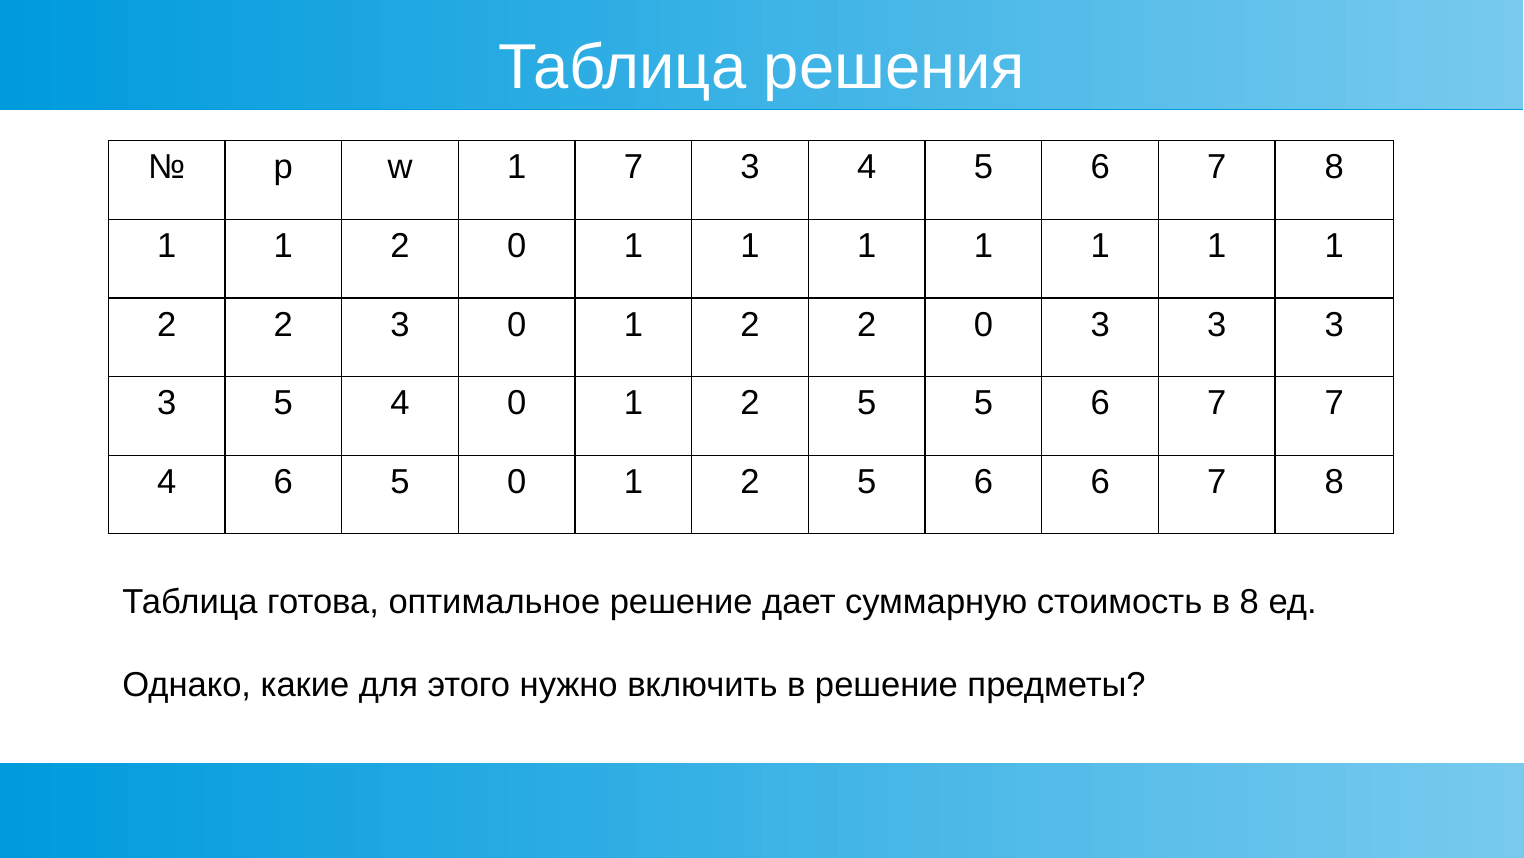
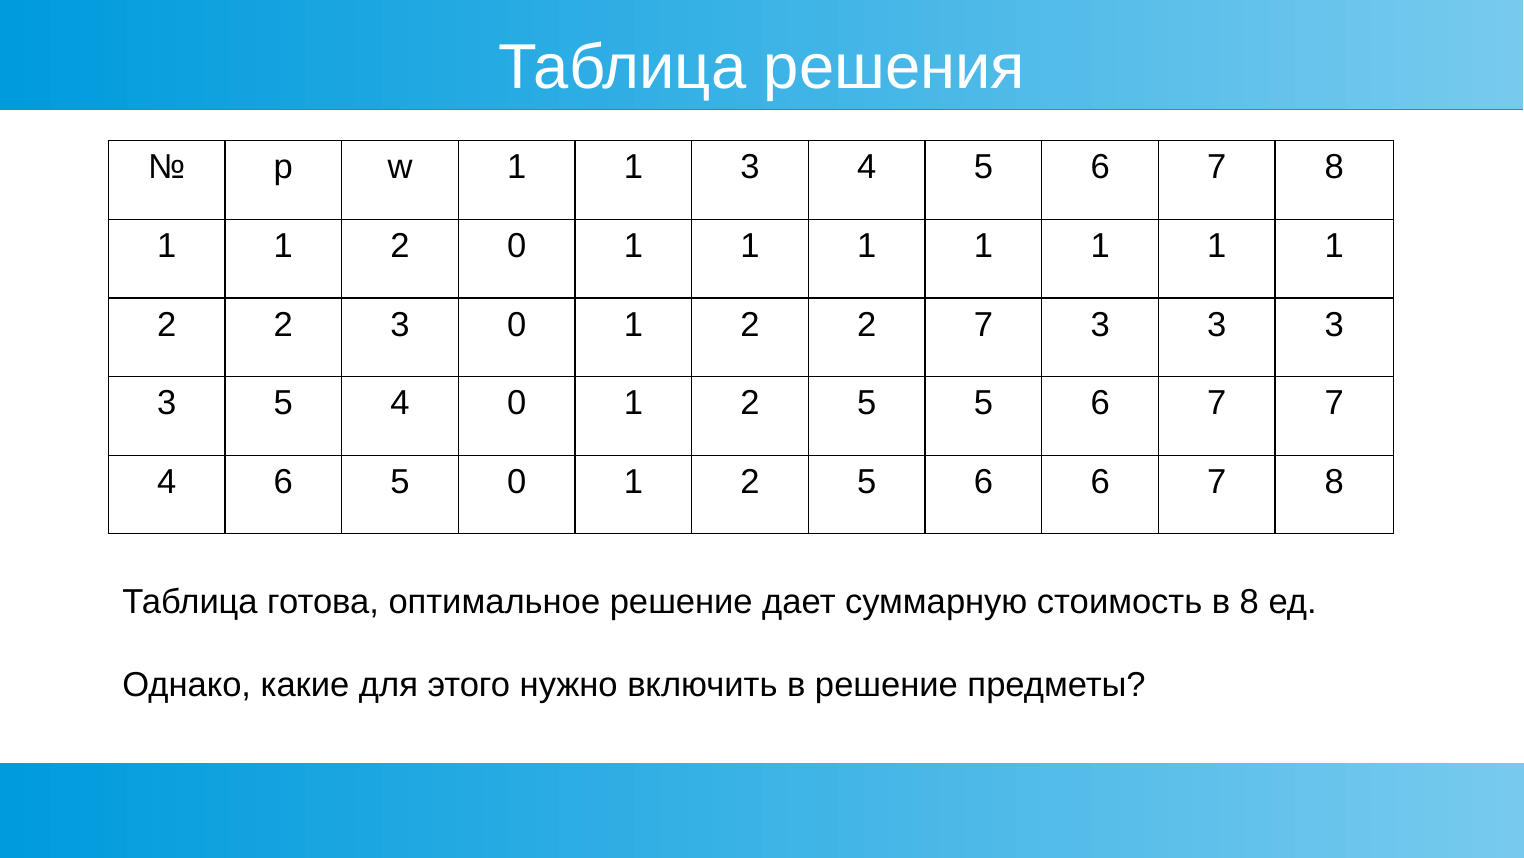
w 1 7: 7 -> 1 (633, 167)
2 2 0: 0 -> 7 (983, 325)
